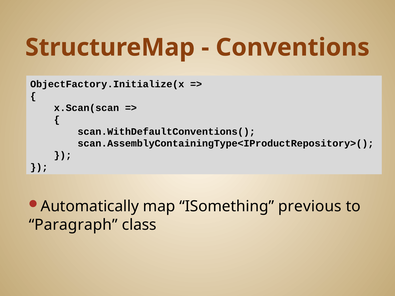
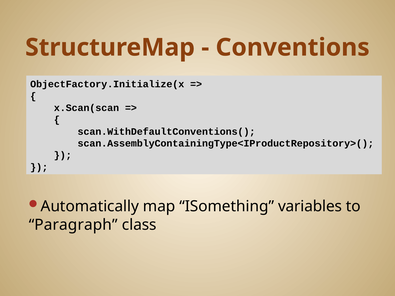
previous: previous -> variables (310, 206)
